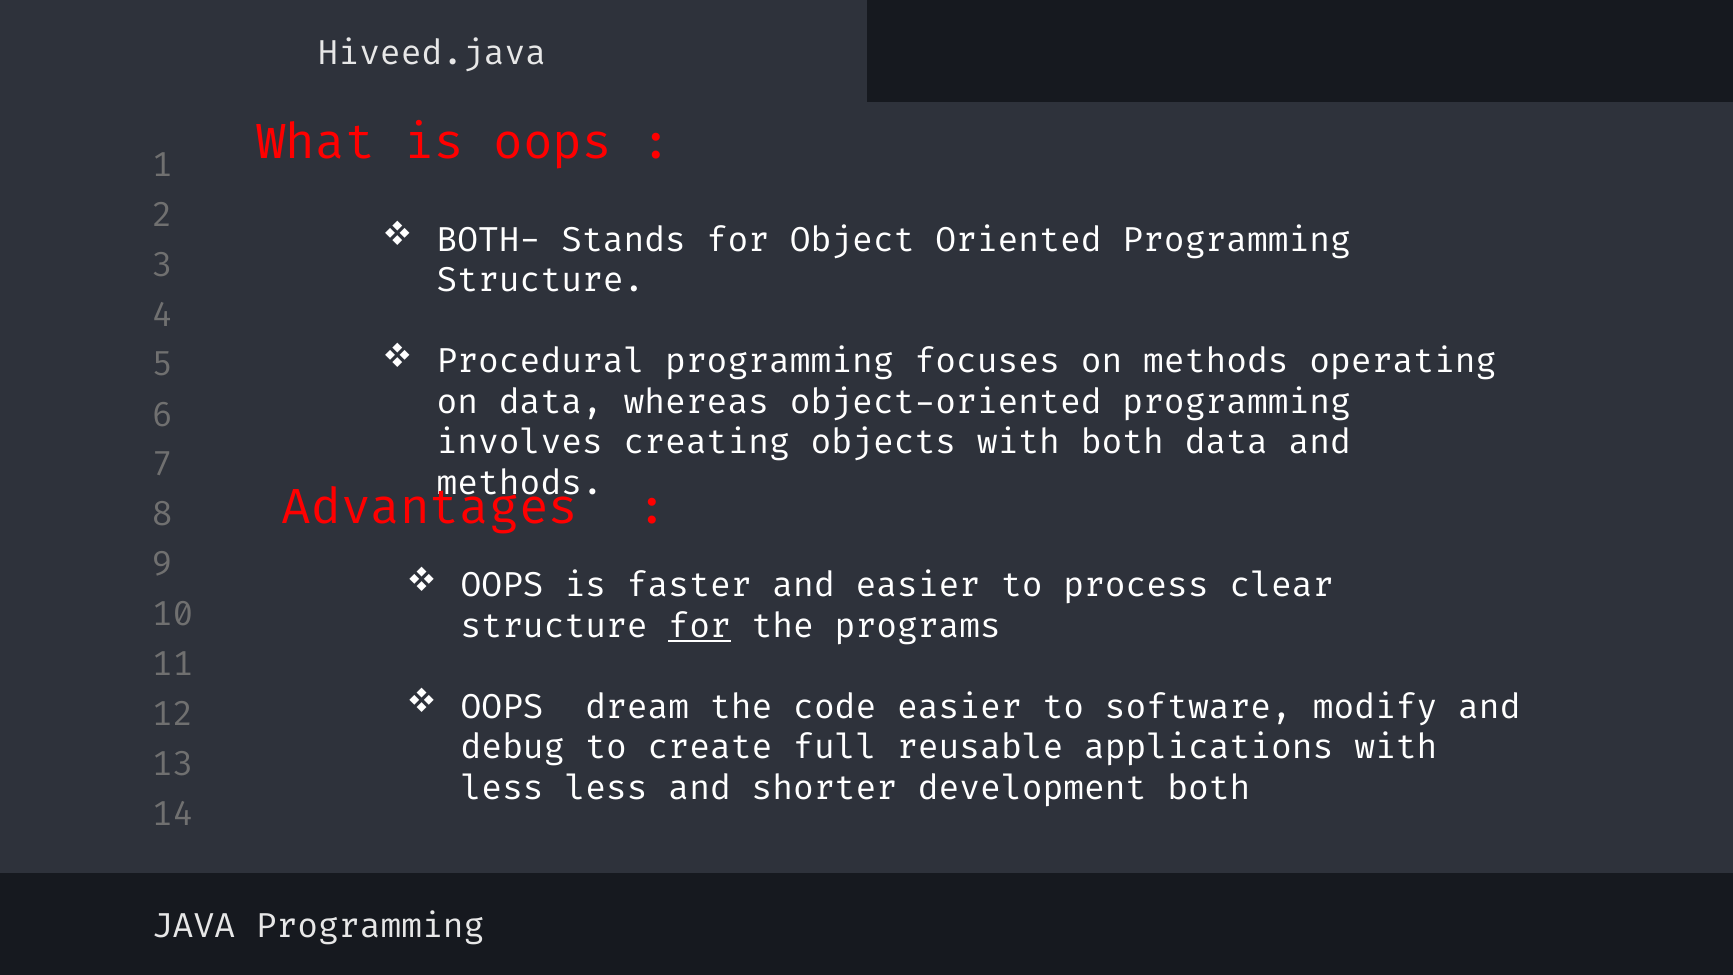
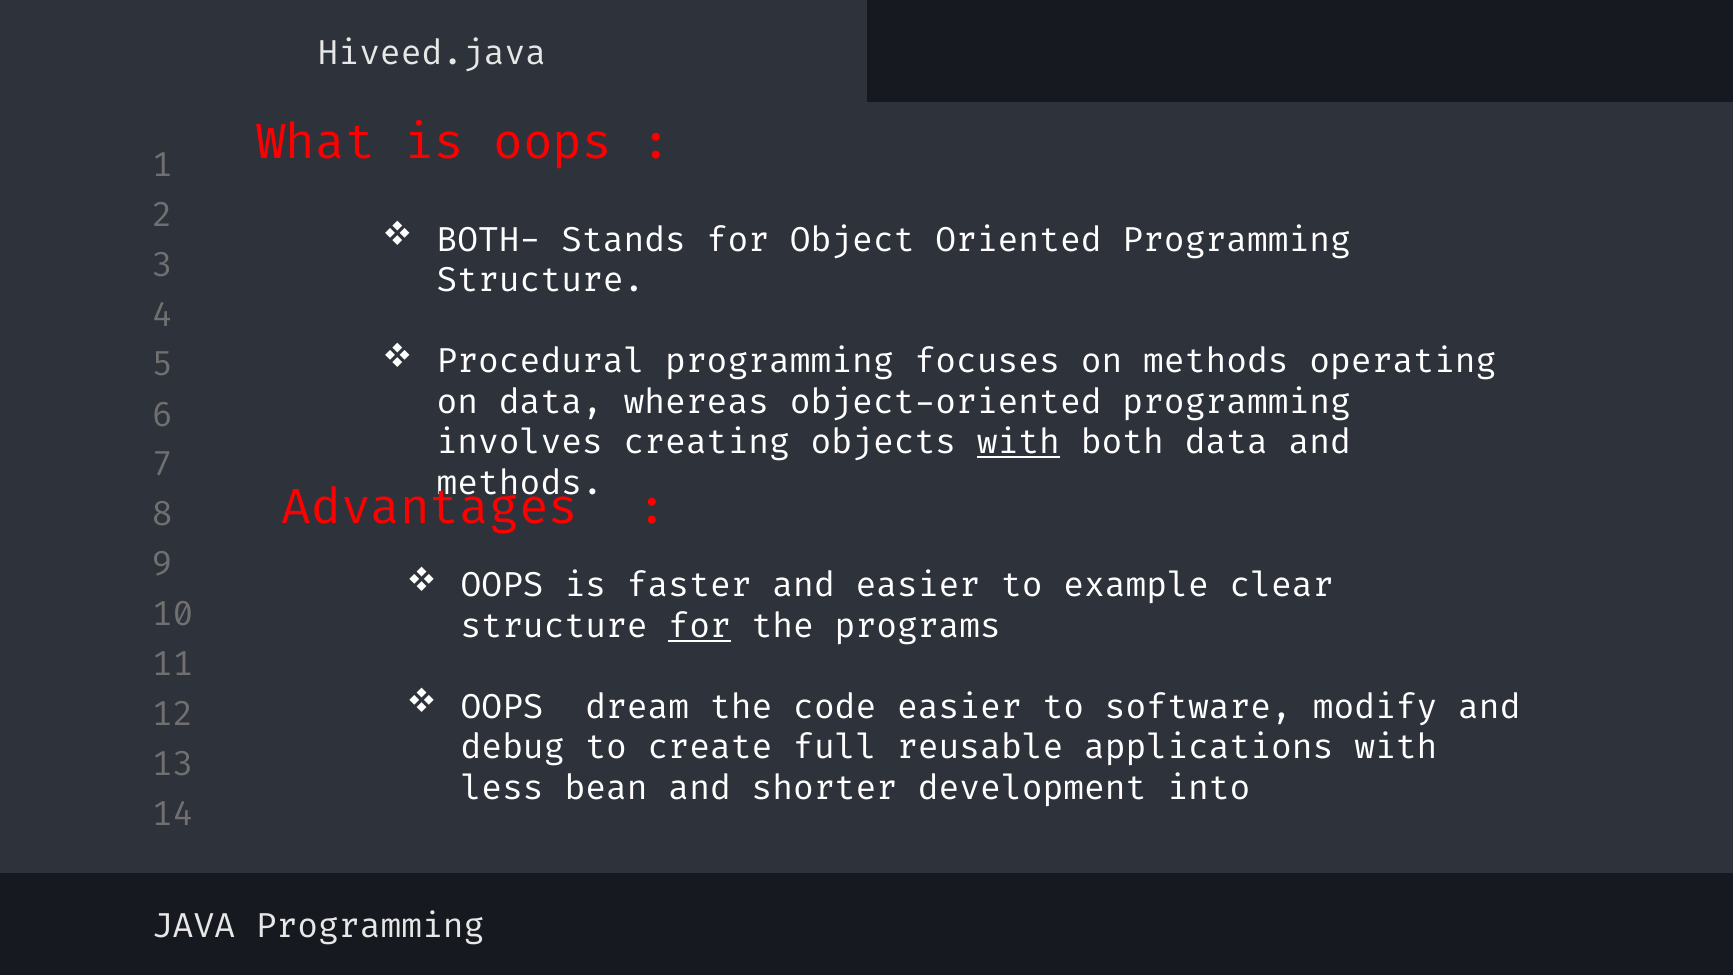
with underline: none -> present (1018, 443)
process: process -> example (1136, 586)
less less: less -> bean (606, 788)
development both: both -> into (1209, 788)
